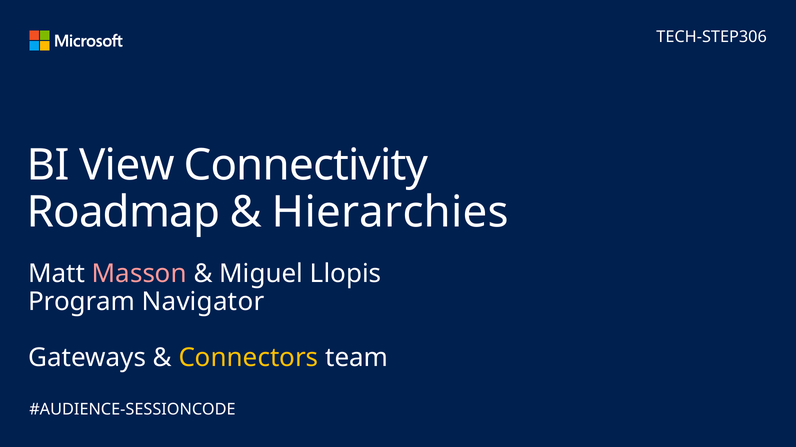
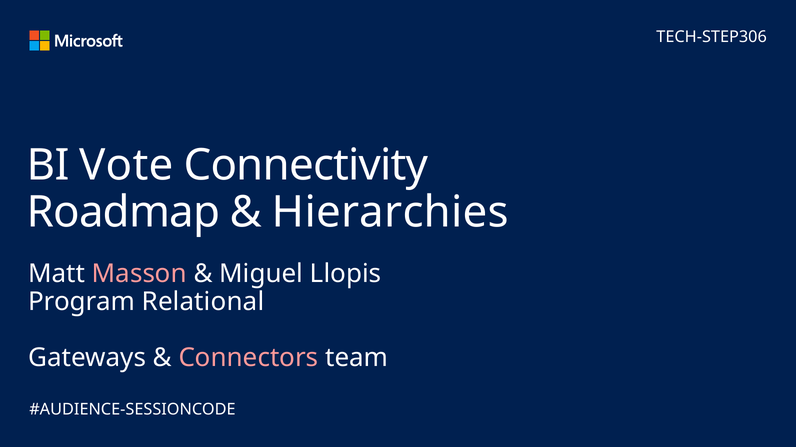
View: View -> Vote (127, 165)
Navigator: Navigator -> Relational (203, 302)
Connectors colour: yellow -> pink (248, 358)
